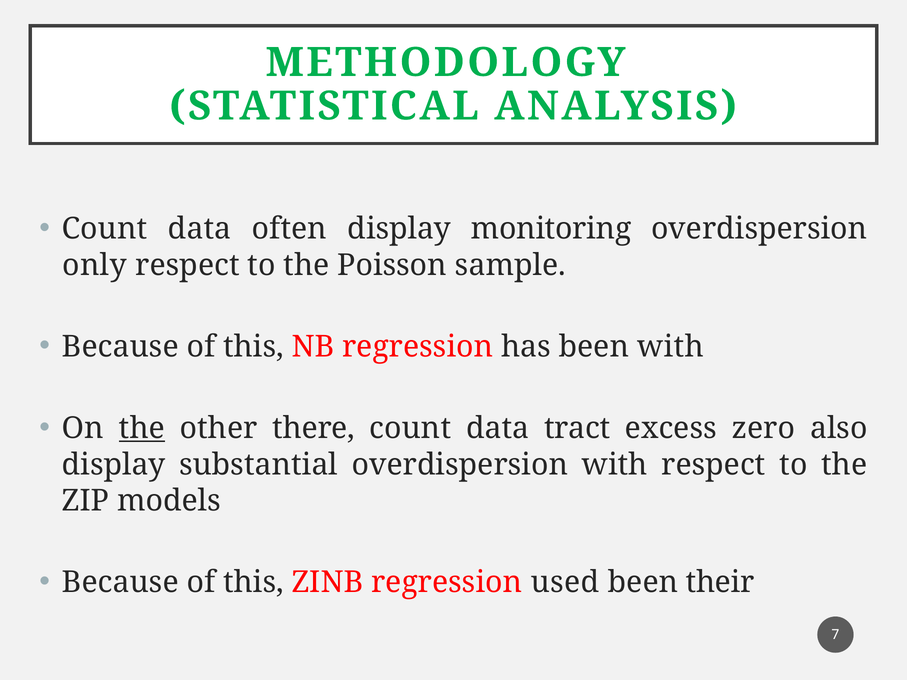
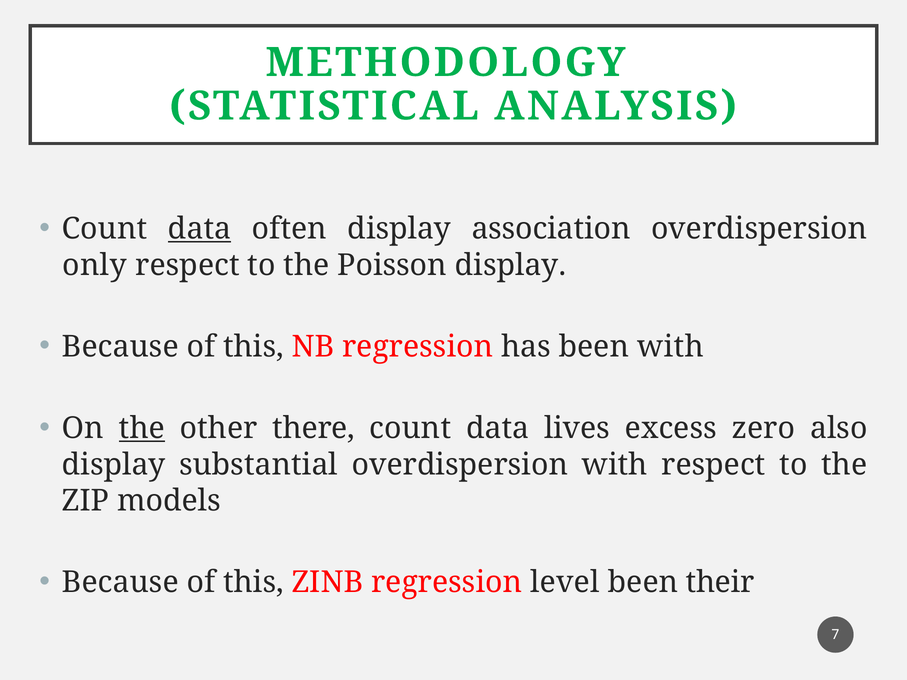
data underline: none -> present (200, 229)
monitoring: monitoring -> association (551, 229)
Poisson sample: sample -> display (510, 265)
tract: tract -> lives (577, 428)
used: used -> level (565, 583)
